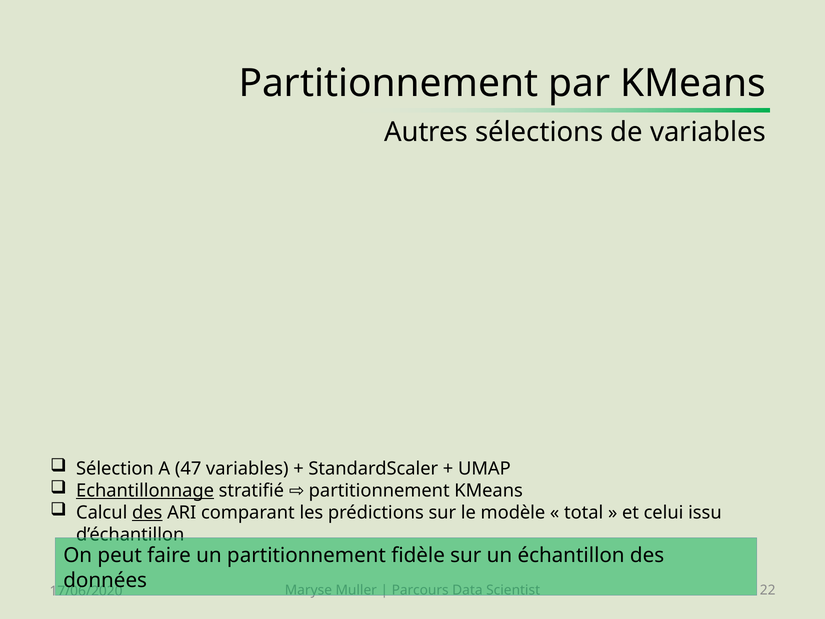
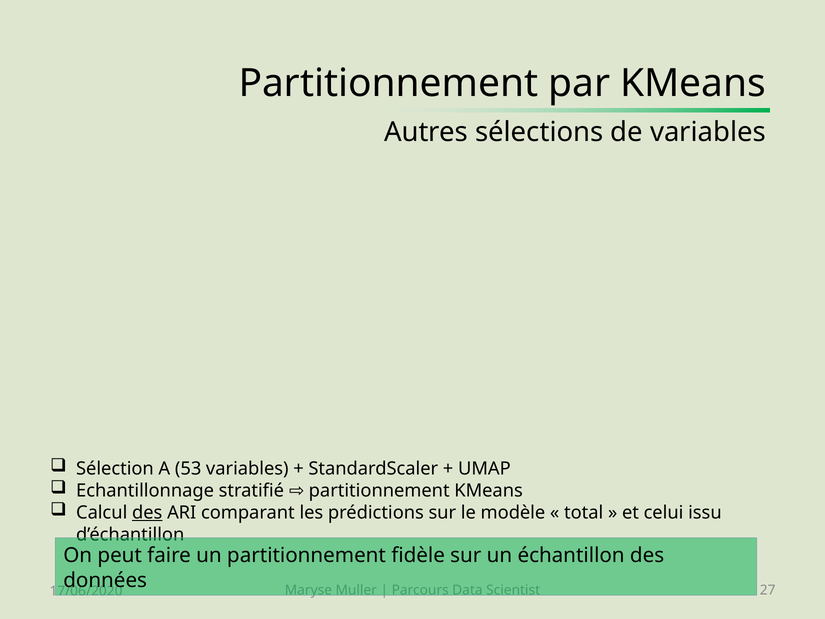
47: 47 -> 53 (188, 469)
Echantillonnage underline: present -> none (145, 491)
22: 22 -> 27 (768, 590)
